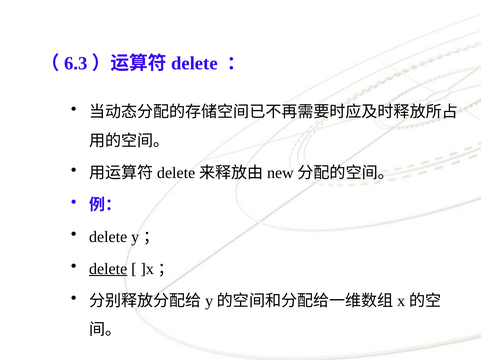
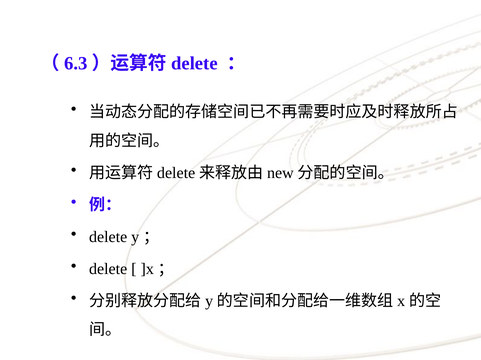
delete underline: present -> none (108, 269)
